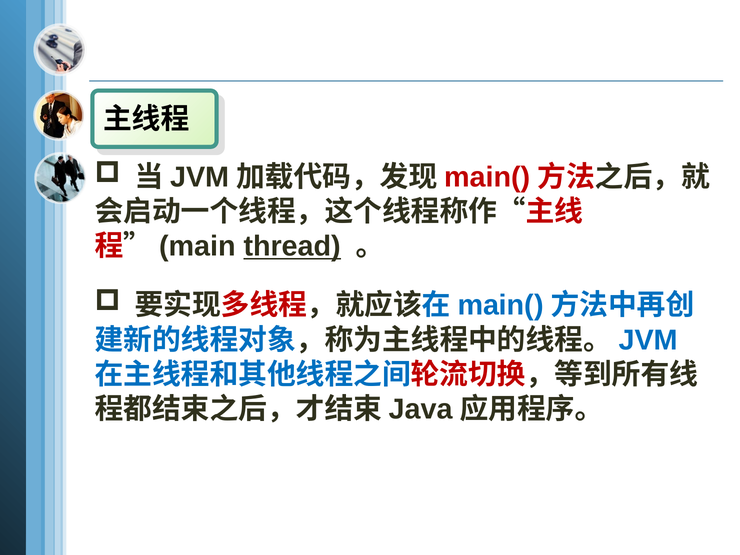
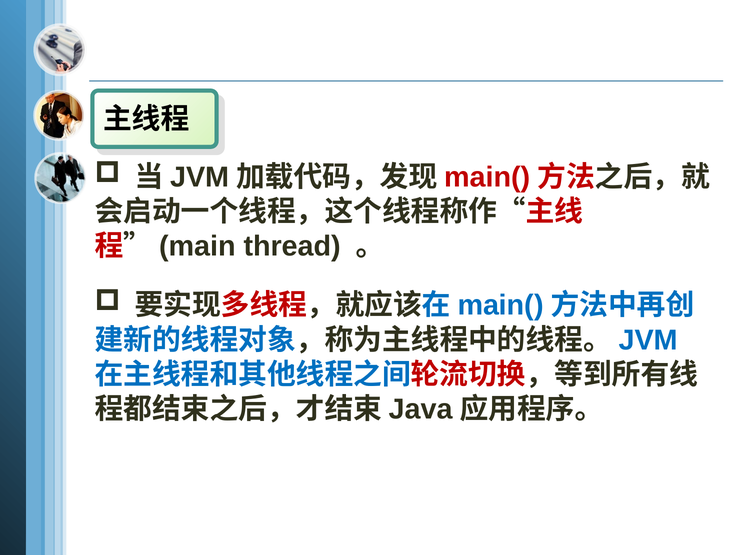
thread underline: present -> none (292, 246)
